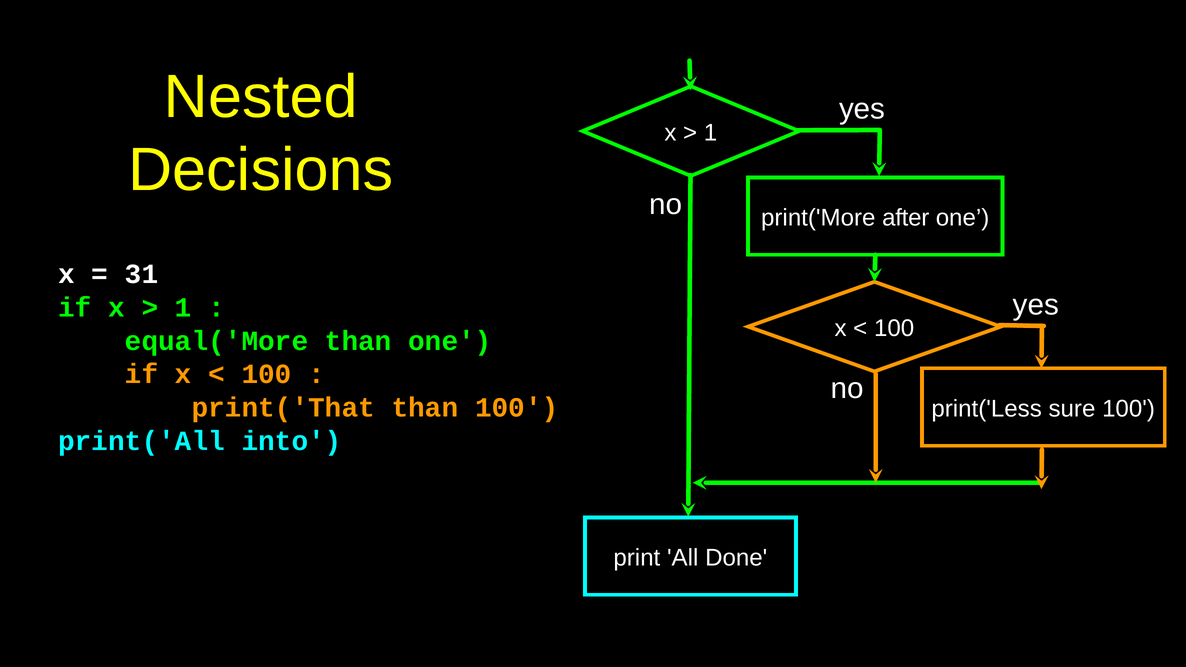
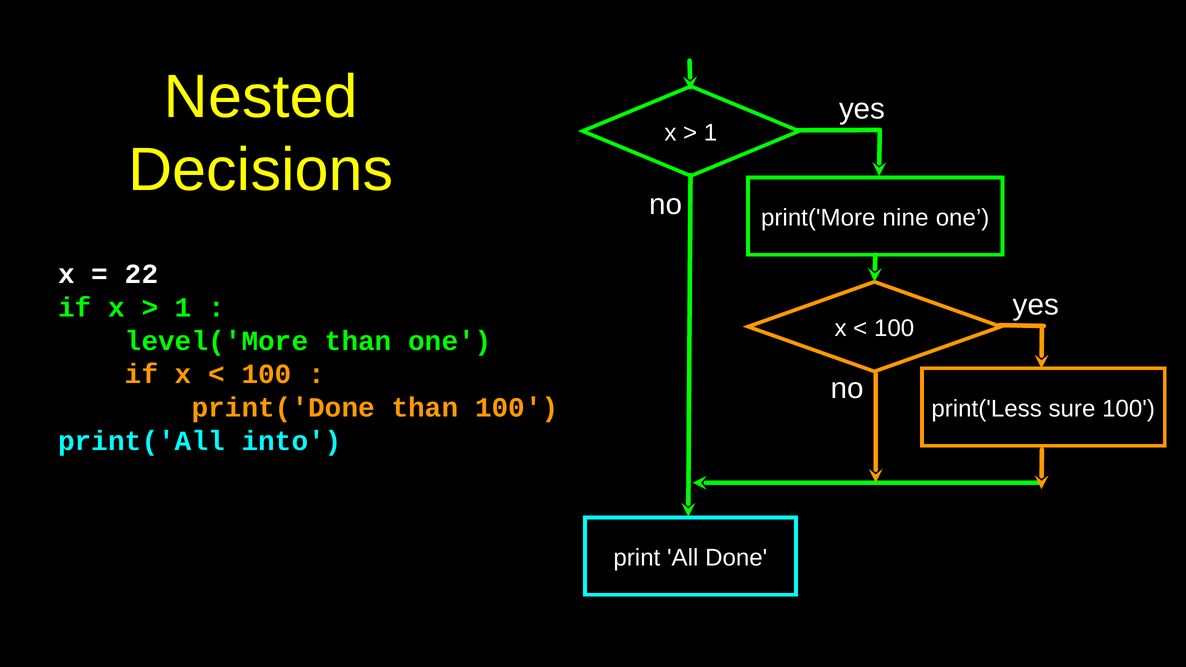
after: after -> nine (906, 218)
31: 31 -> 22 (142, 274)
equal('More: equal('More -> level('More (217, 341)
print('That: print('That -> print('Done (283, 408)
